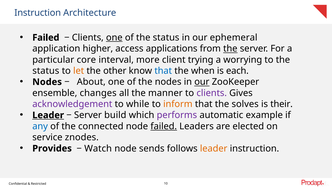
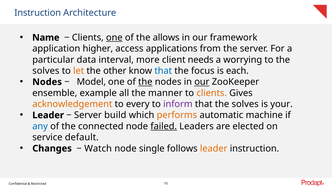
Failed: Failed -> Name (46, 38)
of the status: status -> allows (166, 38)
ephemeral: ephemeral -> framework (234, 38)
the underline: present -> none (230, 49)
core: core -> data (86, 60)
trying: trying -> needs (201, 60)
status: status -> solves (46, 71)
when: when -> focus (203, 71)
About: About -> Model (91, 82)
the underline: none -> present (145, 82)
changes: changes -> example (98, 93)
clients colour: purple -> orange (212, 93)
acknowledgement colour: purple -> orange (72, 104)
while: while -> every (138, 104)
inform colour: orange -> purple (178, 104)
their: their -> your (282, 104)
Leader underline: present -> none (48, 115)
performs colour: purple -> orange (177, 115)
example: example -> machine (264, 115)
znodes: znodes -> default (82, 137)
Provides: Provides -> Changes (52, 148)
sends: sends -> single (152, 148)
